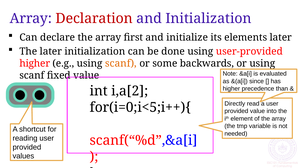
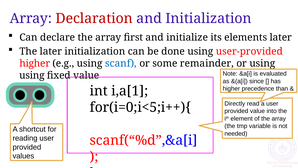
scanf colour: orange -> blue (121, 63)
backwards: backwards -> remainder (207, 63)
scanf: scanf -> using (32, 75)
i,a[2: i,a[2 -> i,a[1 (130, 91)
